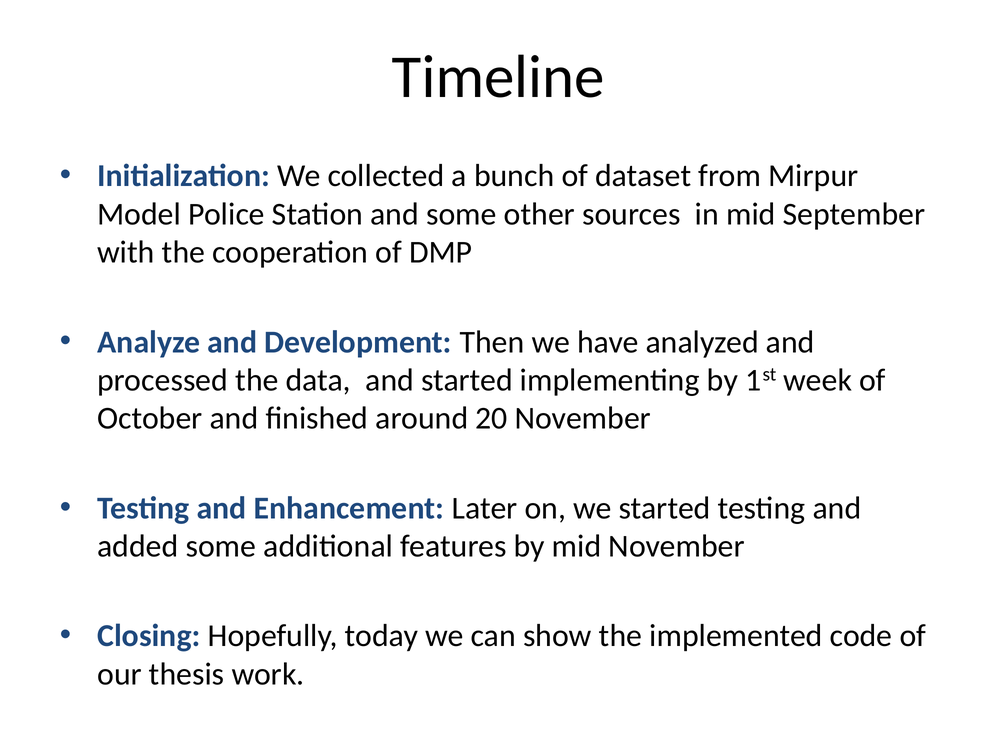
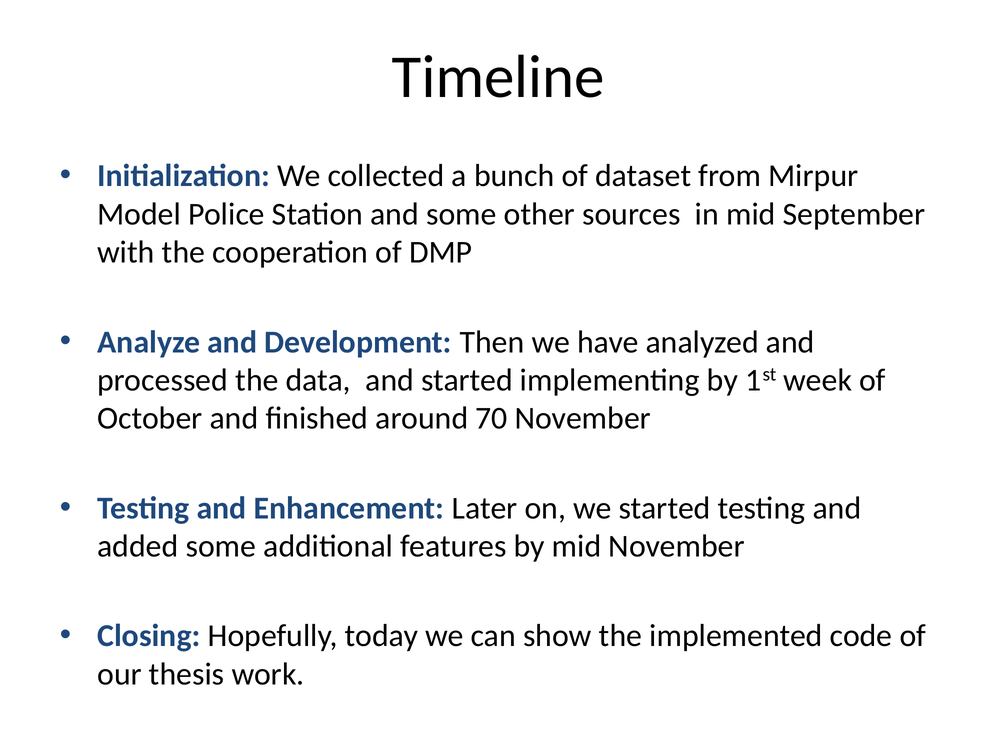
20: 20 -> 70 (491, 418)
